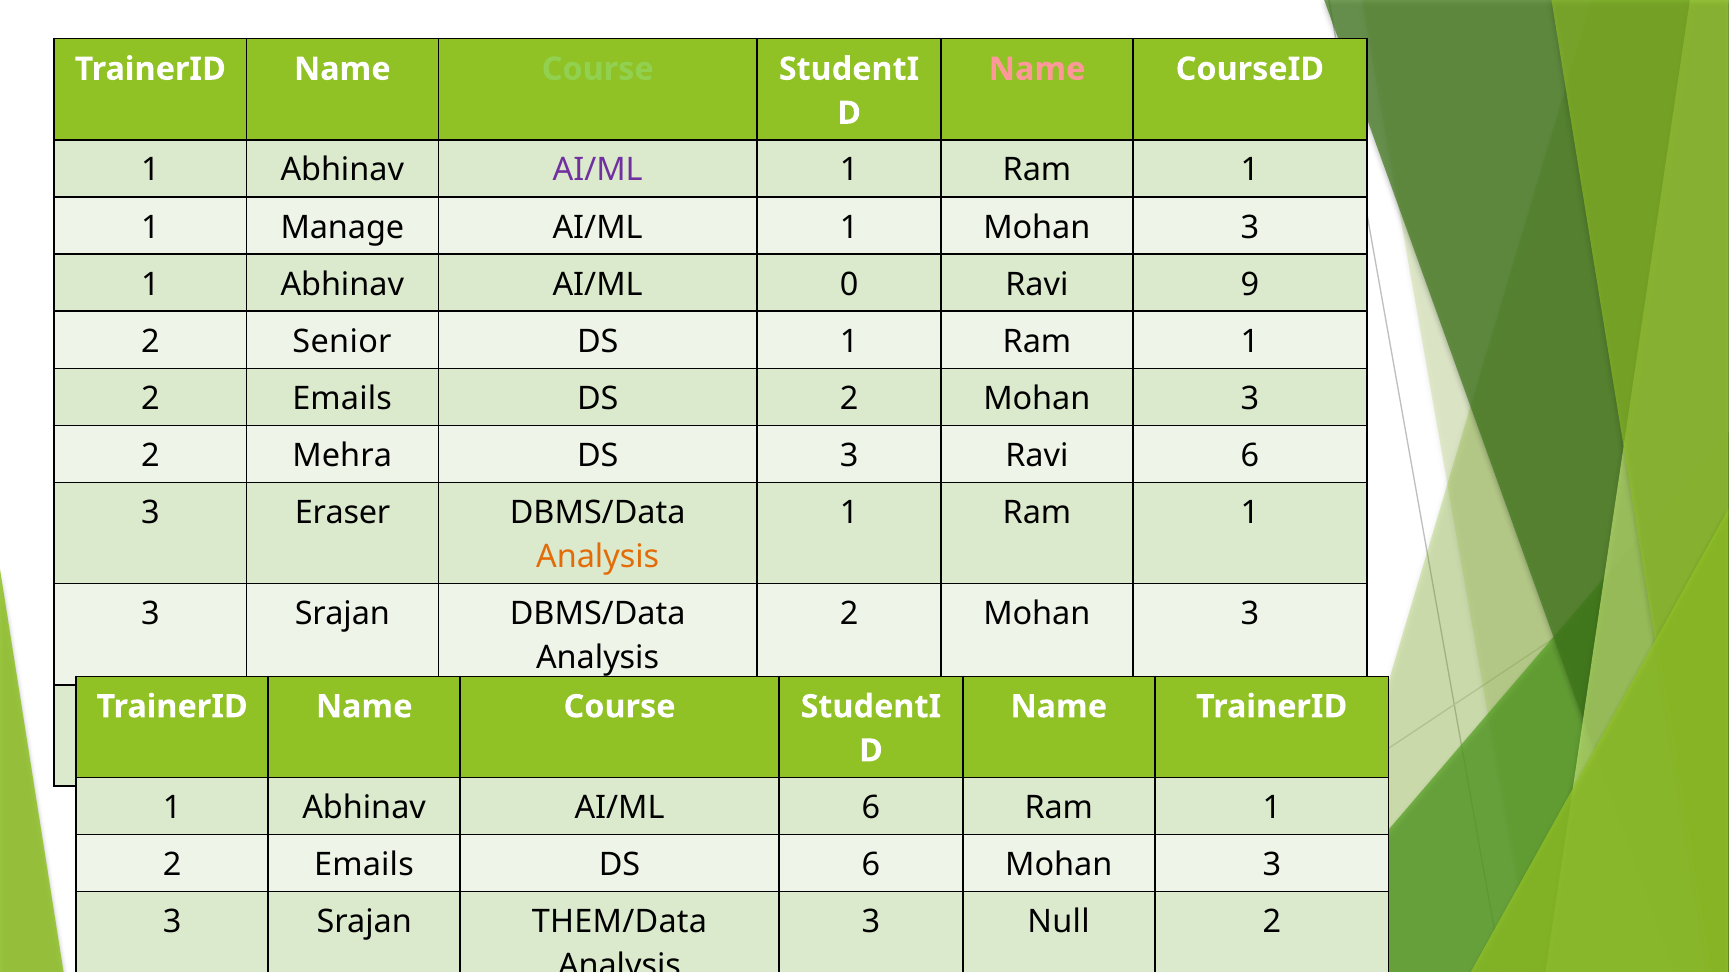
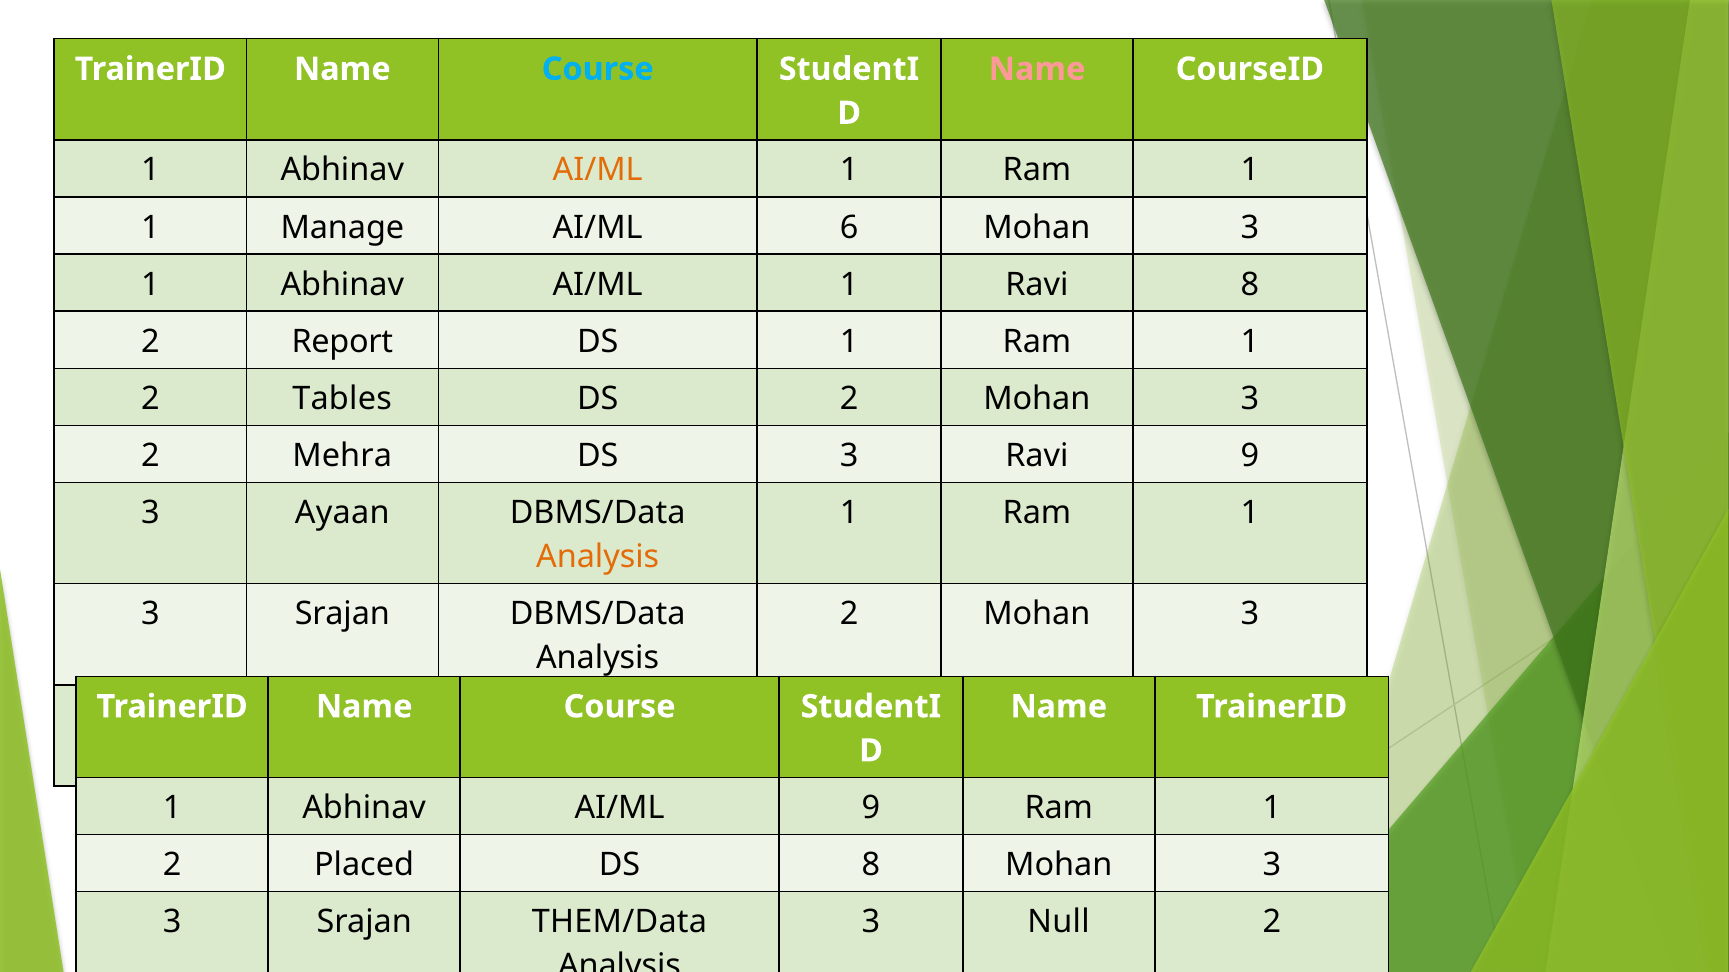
Course colour: light green -> light blue (598, 69)
AI/ML colour: purple -> orange (598, 170)
1: 1 -> 6 (849, 227)
0: 0 -> 1 (849, 285)
Ravi 9: 9 -> 8 (1250, 285)
Senior: Senior -> Report (342, 342)
Emails: Emails -> Tables (342, 399)
Ravi 6: 6 -> 9 (1250, 456)
Eraser: Eraser -> Ayaan (342, 513)
AI/ML 6: 6 -> 9 (871, 808)
Emails: Emails -> Placed (364, 865)
DS 6: 6 -> 8 (871, 865)
